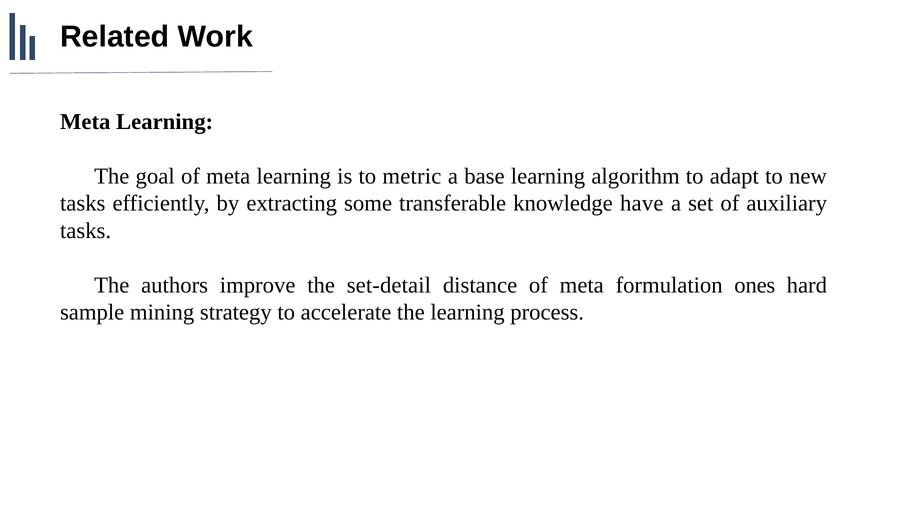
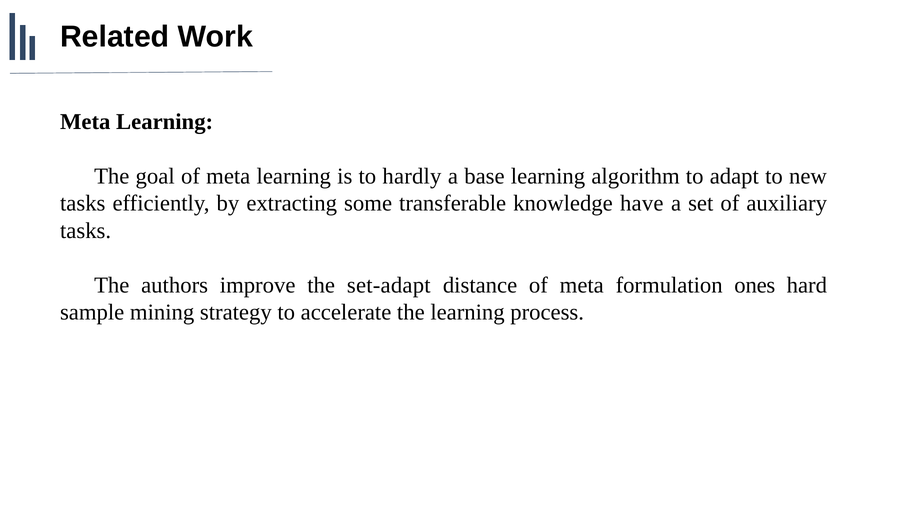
metric: metric -> hardly (412, 177)
set-detail: set-detail -> set-adapt (389, 285)
